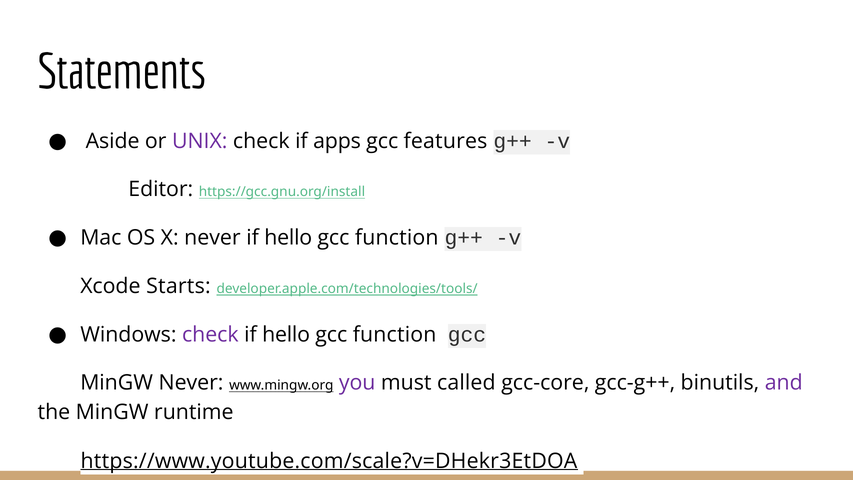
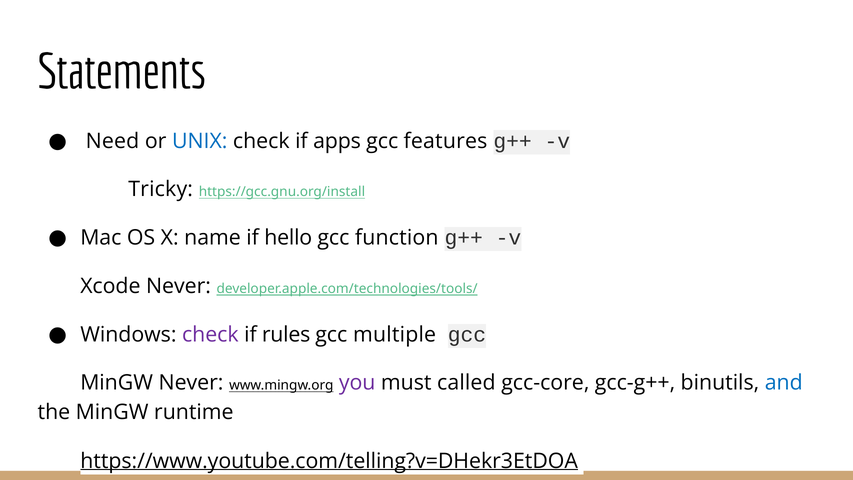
Aside: Aside -> Need (112, 141)
UNIX colour: purple -> blue (200, 141)
Editor: Editor -> Tricky (161, 189)
X never: never -> name (212, 238)
Xcode Starts: Starts -> Never (179, 286)
hello: hello -> rules (286, 334)
function: function -> multiple (395, 334)
and colour: purple -> blue (784, 383)
https://www.youtube.com/scale?v=DHekr3EtDOA: https://www.youtube.com/scale?v=DHekr3EtDOA -> https://www.youtube.com/telling?v=DHekr3EtDOA (329, 461)
